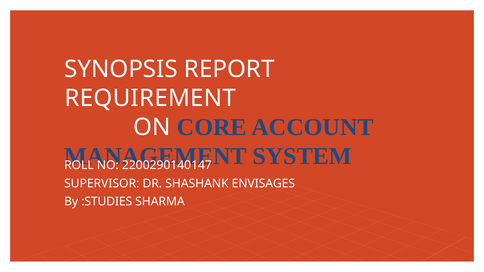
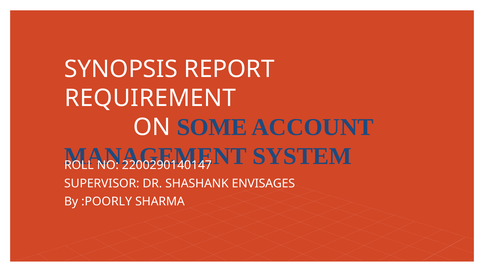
CORE: CORE -> SOME (212, 127)
:STUDIES: :STUDIES -> :POORLY (107, 202)
